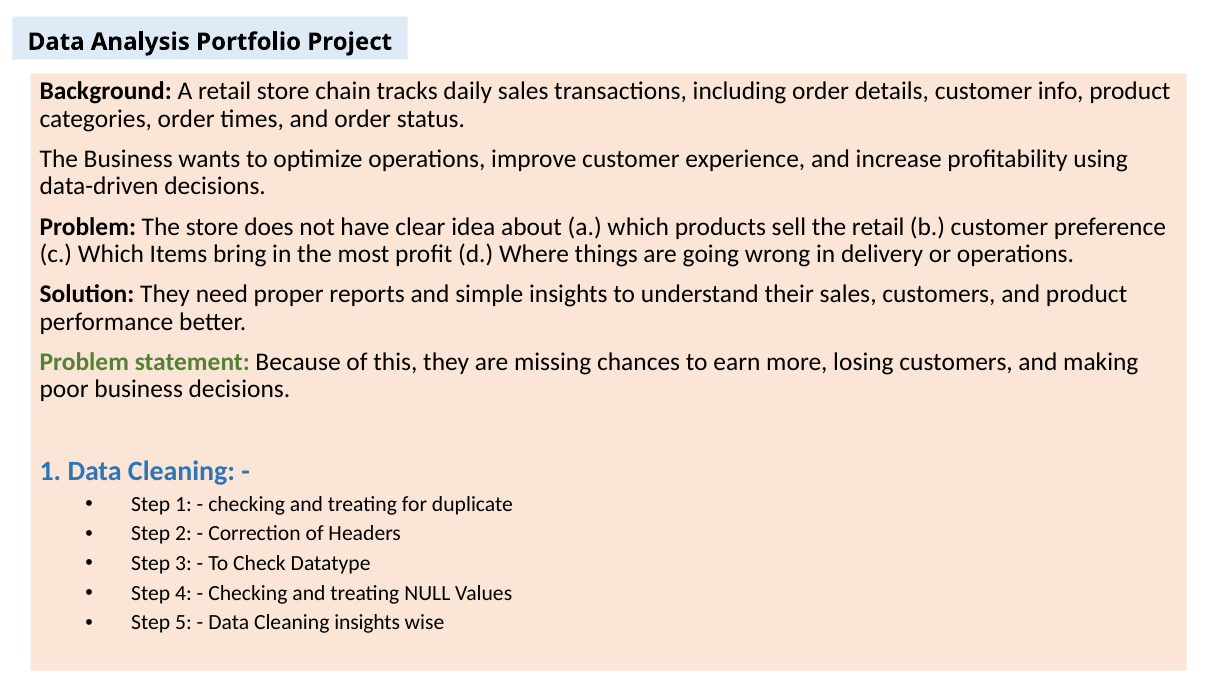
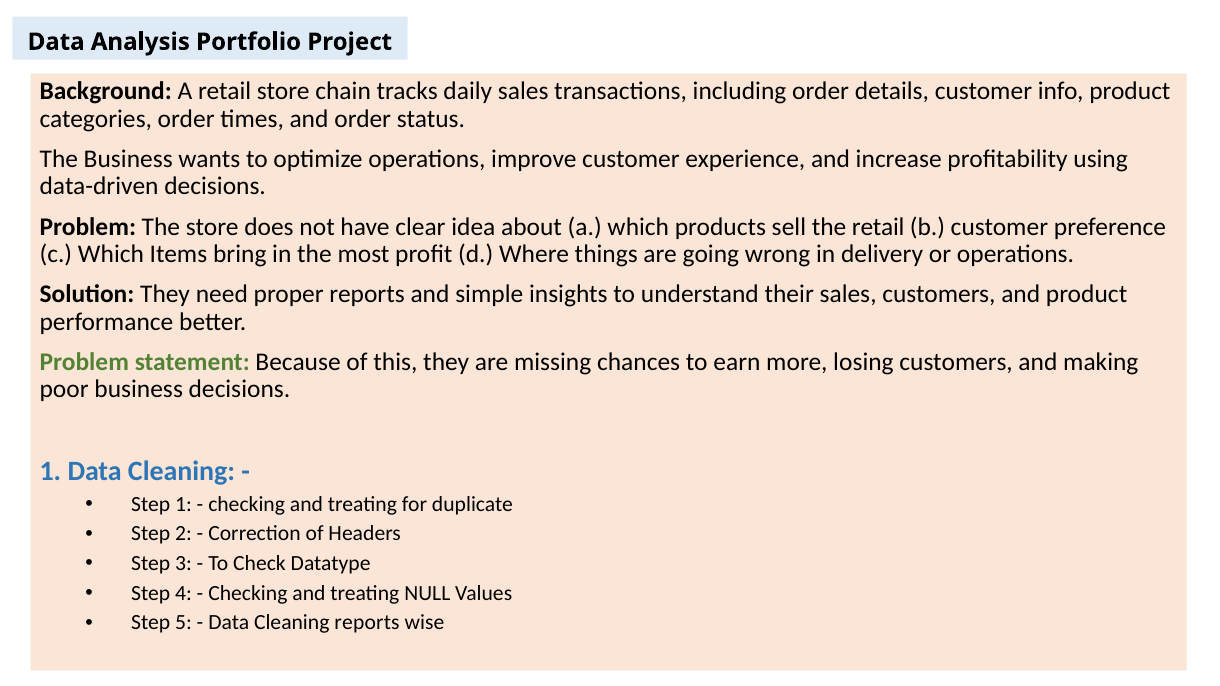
Cleaning insights: insights -> reports (367, 623)
